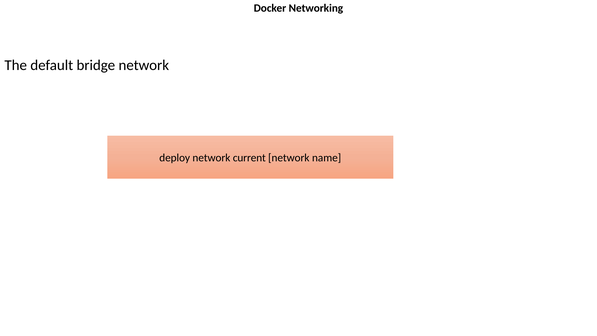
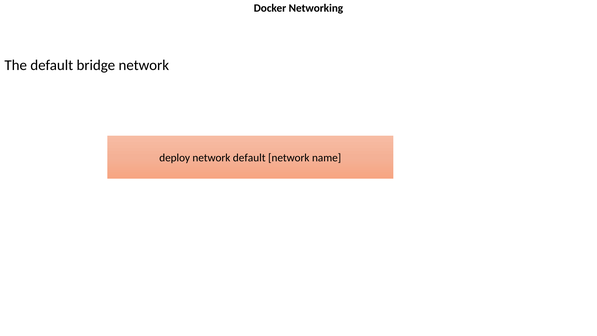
network current: current -> default (249, 158)
